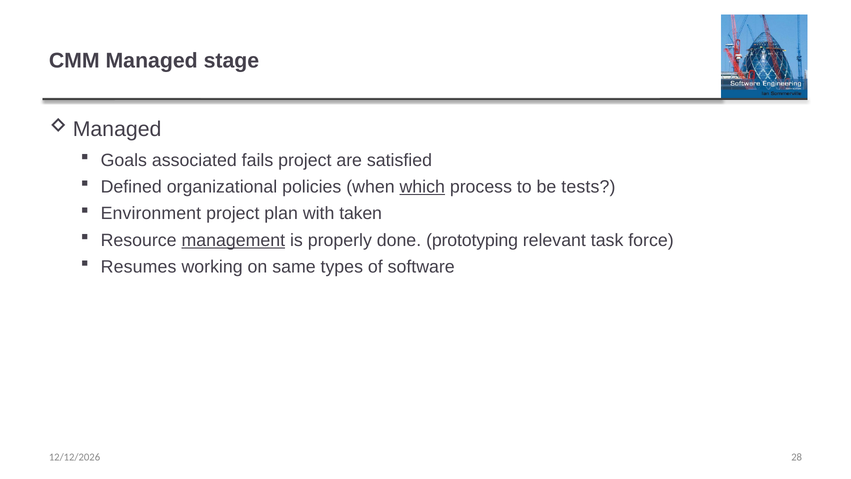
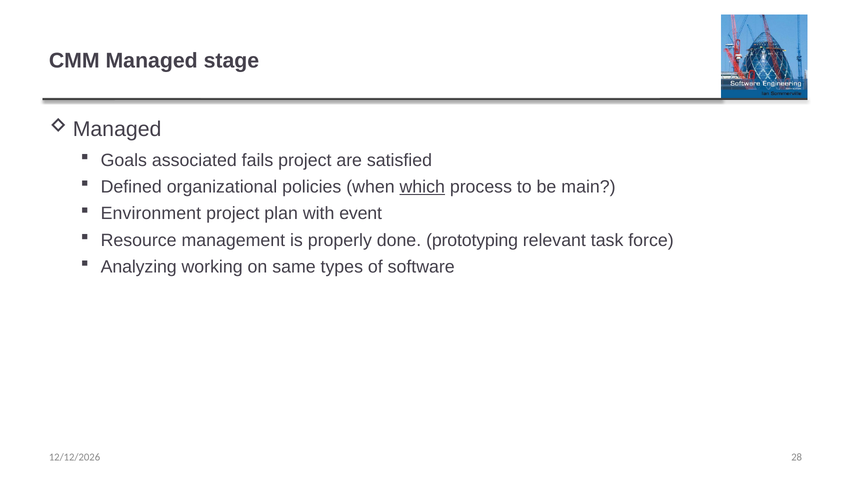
tests: tests -> main (588, 187)
taken: taken -> event (361, 213)
management underline: present -> none (233, 240)
Resumes: Resumes -> Analyzing (139, 267)
